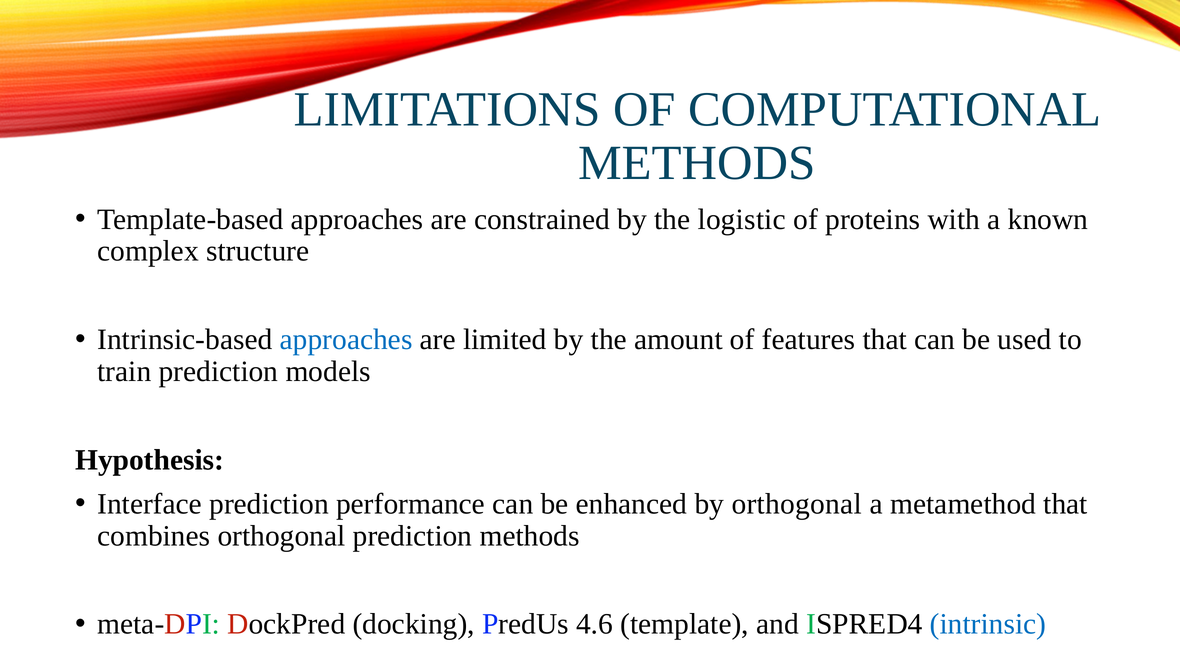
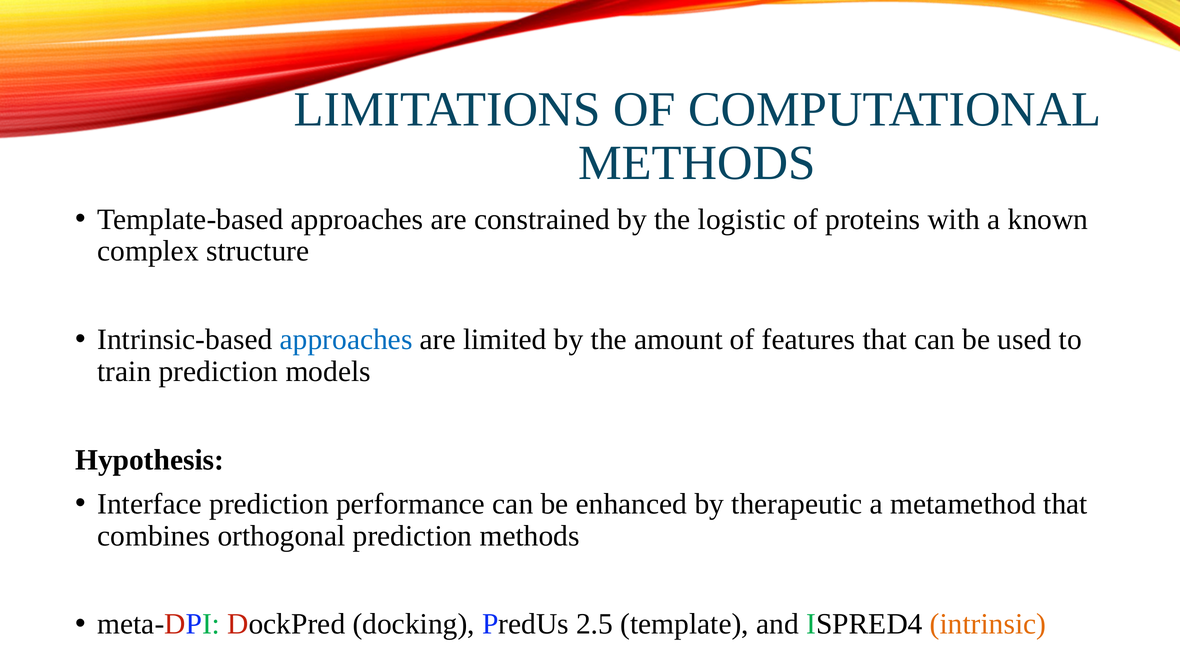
by orthogonal: orthogonal -> therapeutic (797, 504)
4.6: 4.6 -> 2.5 (595, 624)
intrinsic colour: blue -> orange (988, 624)
